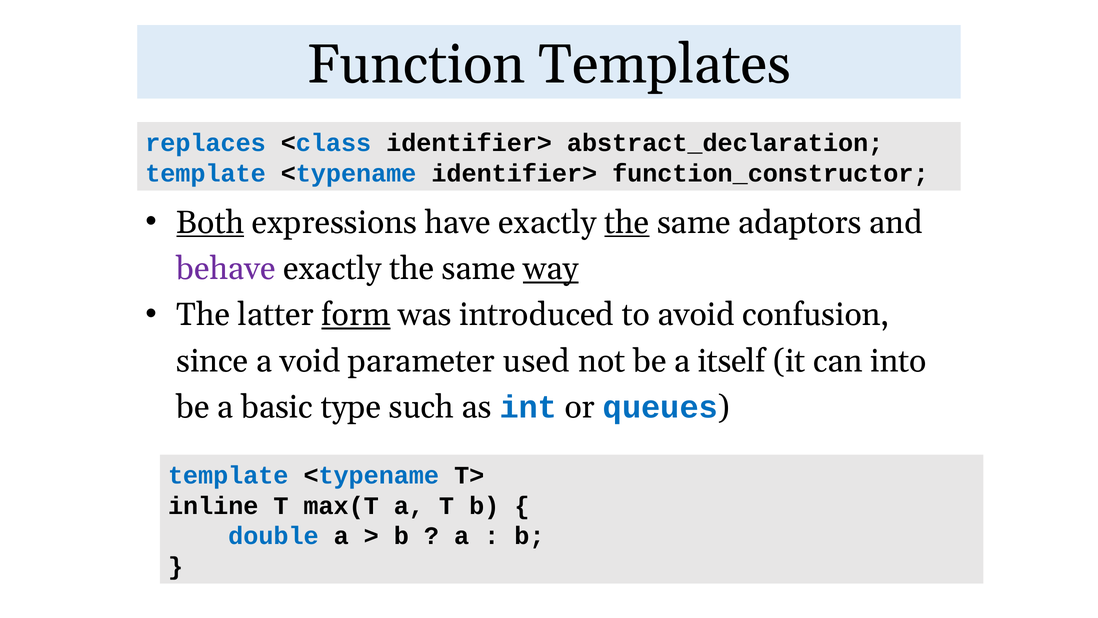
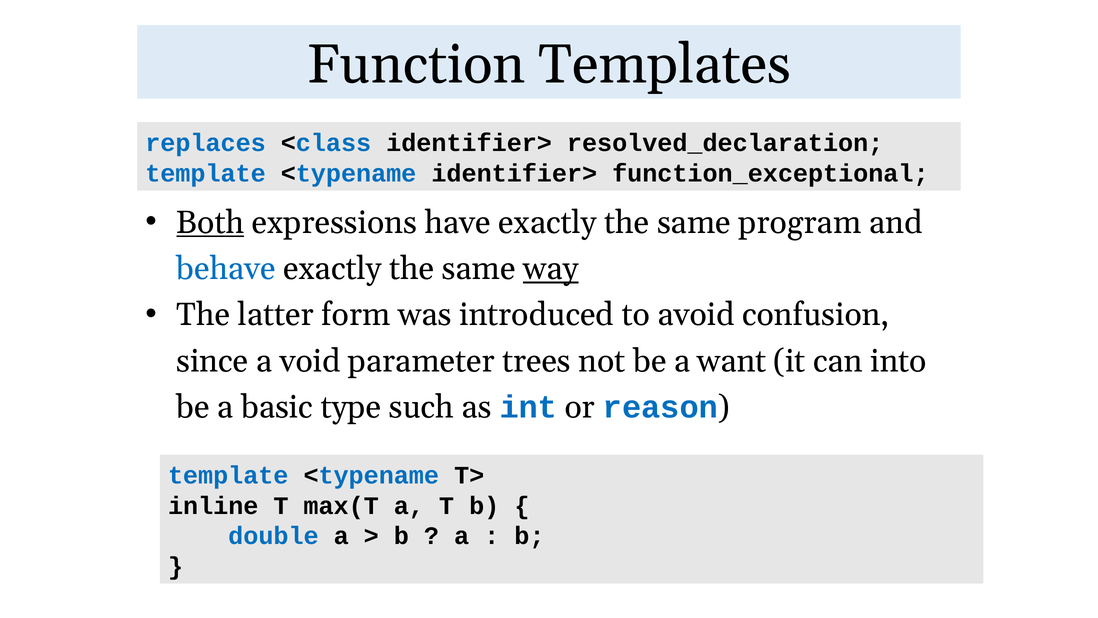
abstract_declaration: abstract_declaration -> resolved_declaration (725, 143)
function_constructor: function_constructor -> function_exceptional (770, 173)
the underline: present -> none (627, 222)
adaptors: adaptors -> program (800, 222)
behave colour: purple -> blue (226, 268)
form underline: present -> none (356, 315)
used: used -> trees (537, 361)
itself: itself -> want (732, 361)
queues: queues -> reason (660, 407)
